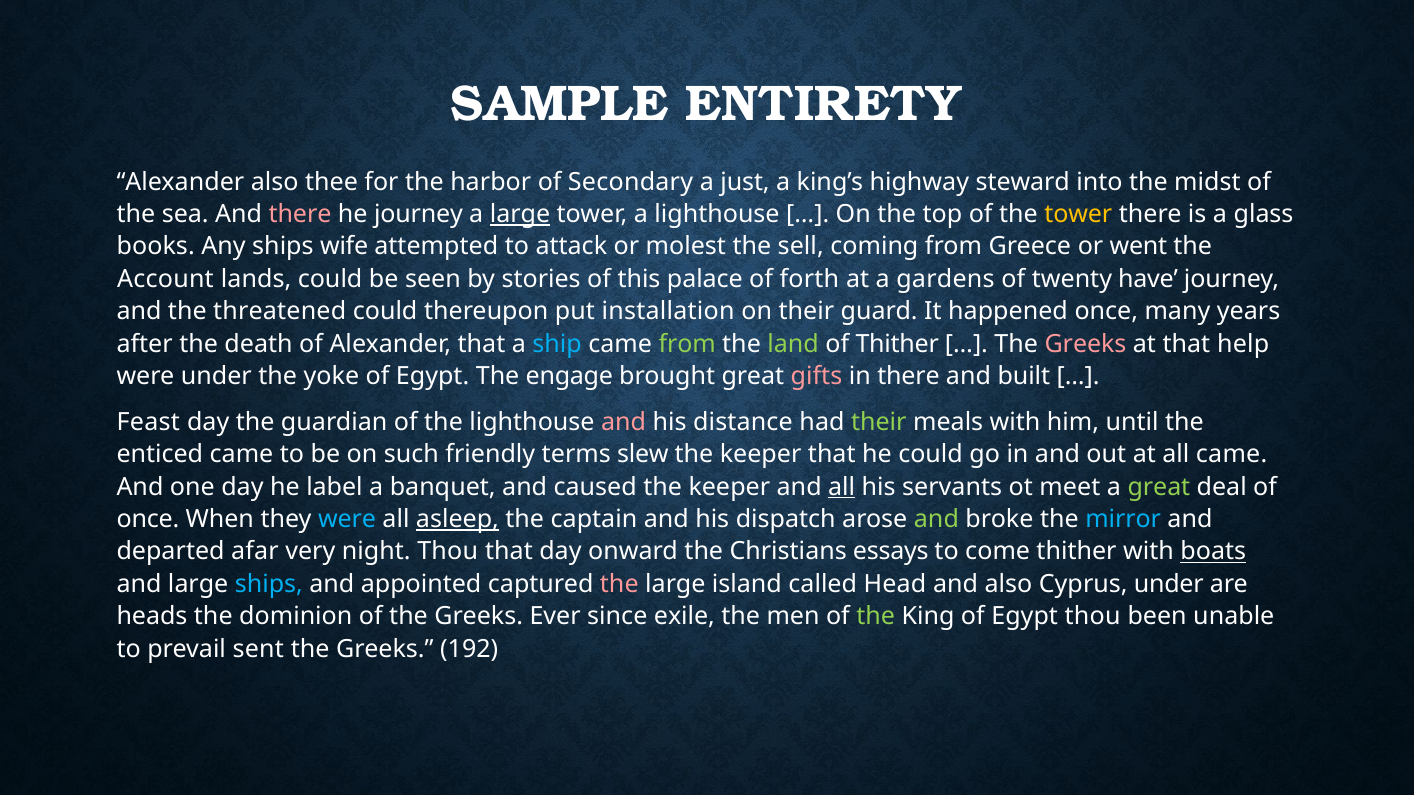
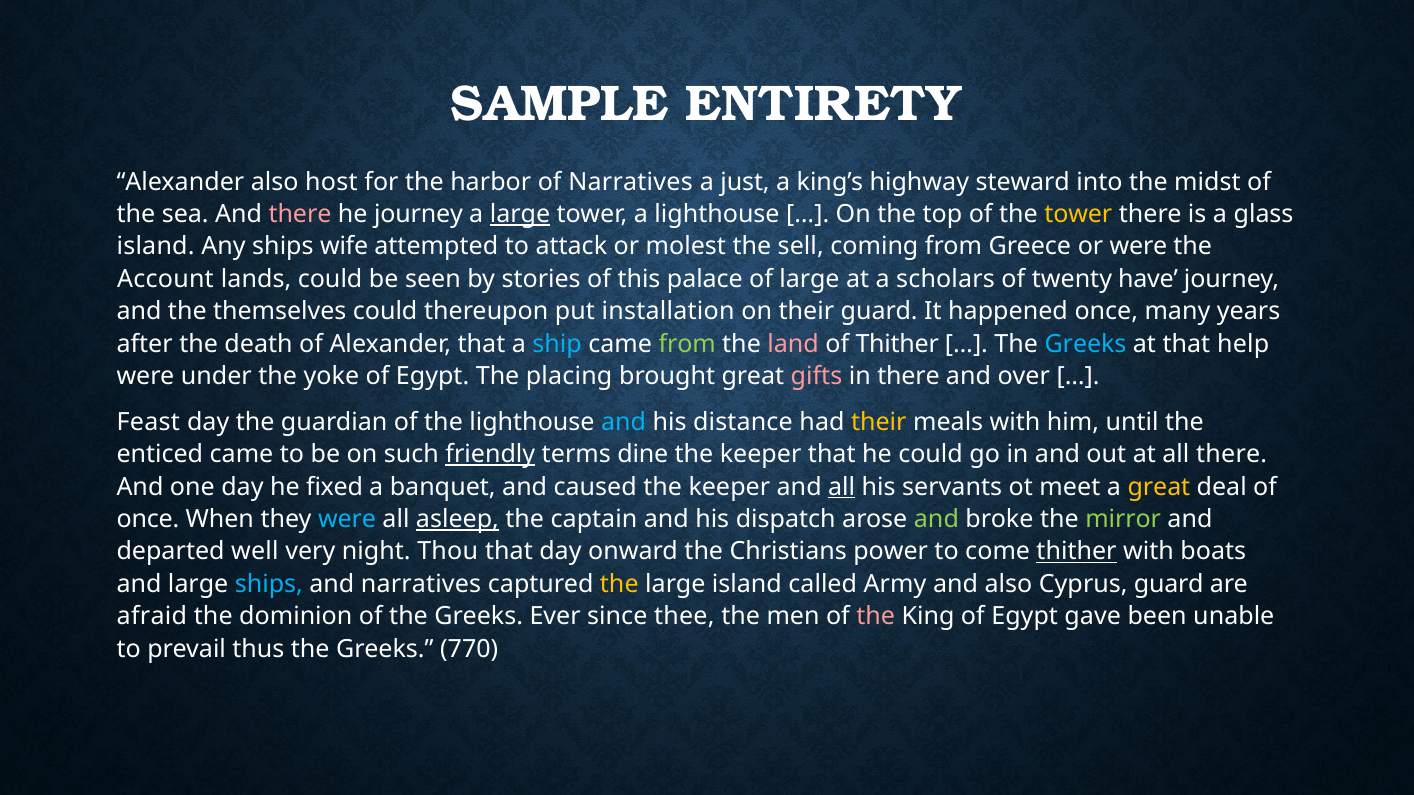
thee: thee -> host (331, 182)
of Secondary: Secondary -> Narratives (631, 182)
books: books -> island (156, 247)
or went: went -> were (1138, 247)
of forth: forth -> large (810, 279)
gardens: gardens -> scholars (946, 279)
threatened: threatened -> themselves (280, 312)
land colour: light green -> pink (793, 344)
Greeks colour: pink -> light blue (1085, 344)
engage: engage -> placing (569, 377)
built: built -> over (1024, 377)
and colour: pink -> light blue (624, 422)
their colour: light green -> yellow (879, 422)
friendly underline: none -> present (490, 455)
slew: slew -> dine (643, 455)
all came: came -> there (1232, 455)
label: label -> fixed (335, 487)
great colour: light green -> yellow (1159, 487)
mirror colour: light blue -> light green (1123, 520)
afar: afar -> well (255, 552)
essays: essays -> power (891, 552)
thither underline: none -> present (1077, 552)
boats underline: present -> none (1213, 552)
and appointed: appointed -> narratives (421, 584)
the colour: pink -> yellow (619, 584)
Head: Head -> Army (895, 584)
Cyprus under: under -> guard (1169, 584)
heads: heads -> afraid (152, 617)
exile: exile -> thee (684, 617)
the colour: light green -> pink (876, 617)
Egypt thou: thou -> gave (1093, 617)
sent: sent -> thus (258, 649)
192: 192 -> 770 (469, 649)
